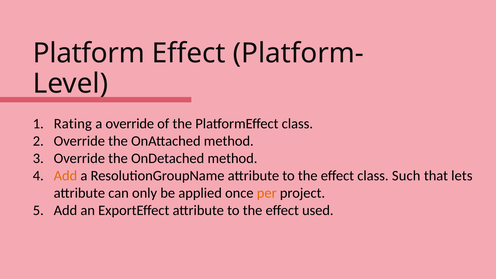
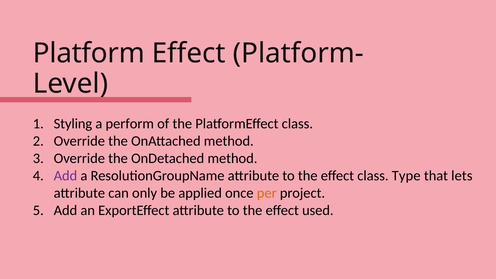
Rating: Rating -> Styling (73, 124)
a override: override -> perform (130, 124)
Add colour: orange -> purple (65, 176)
Such: Such -> Type (406, 176)
